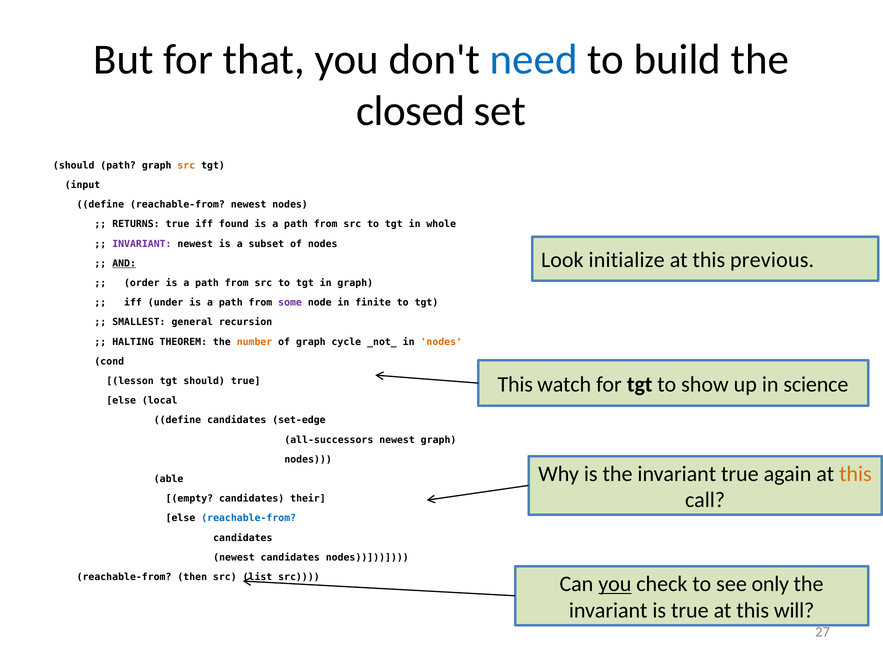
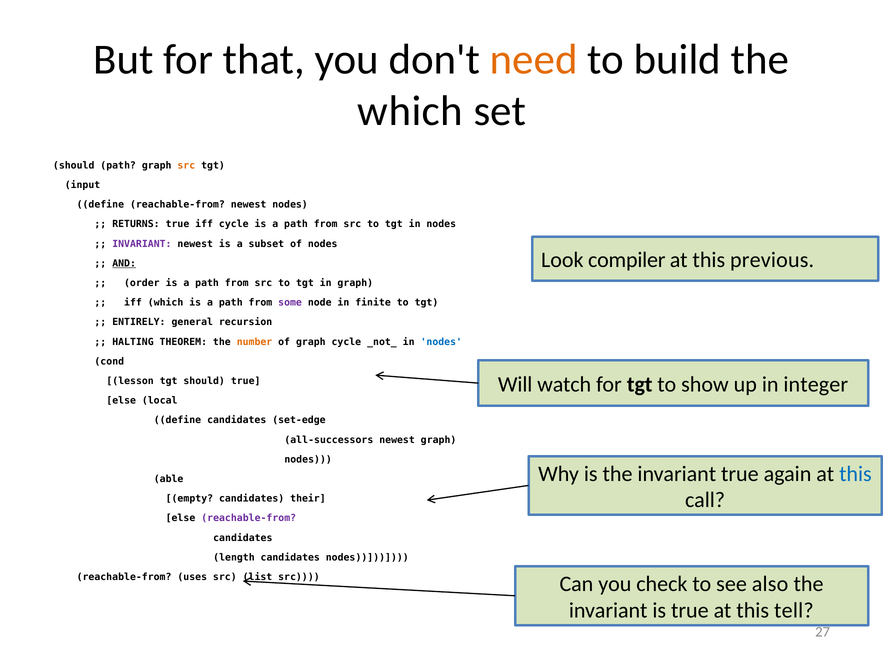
need colour: blue -> orange (534, 60)
closed: closed -> which (410, 111)
iff found: found -> cycle (234, 224)
tgt in whole: whole -> nodes (441, 224)
initialize: initialize -> compiler (627, 260)
iff under: under -> which (166, 303)
SMALLEST: SMALLEST -> ENTIRELY (139, 322)
nodes colour: orange -> blue (441, 342)
This: This -> Will (515, 385)
science: science -> integer (816, 385)
this colour: orange -> blue (855, 474)
reachable-from colour: blue -> purple (249, 518)
newest: newest -> length (234, 558)
then: then -> uses (192, 577)
you underline: present -> none (615, 584)
only: only -> also (770, 584)
will: will -> tell (794, 611)
